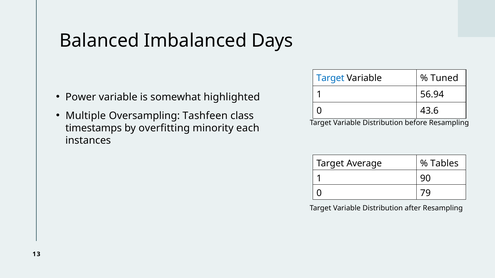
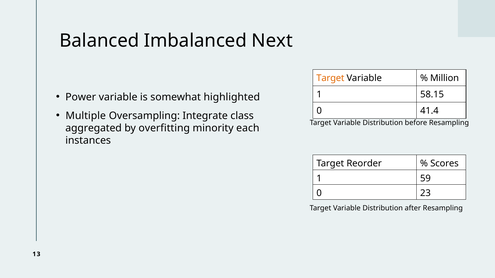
Days: Days -> Next (272, 41)
Target colour: blue -> orange (330, 78)
Tuned: Tuned -> Million (445, 78)
56.94: 56.94 -> 58.15 (432, 95)
43.6: 43.6 -> 41.4 (429, 111)
Tashfeen: Tashfeen -> Integrate (205, 116)
timestamps: timestamps -> aggregated (94, 128)
Average: Average -> Reorder (364, 164)
Tables: Tables -> Scores (444, 164)
90: 90 -> 59 (425, 179)
79: 79 -> 23 (425, 194)
